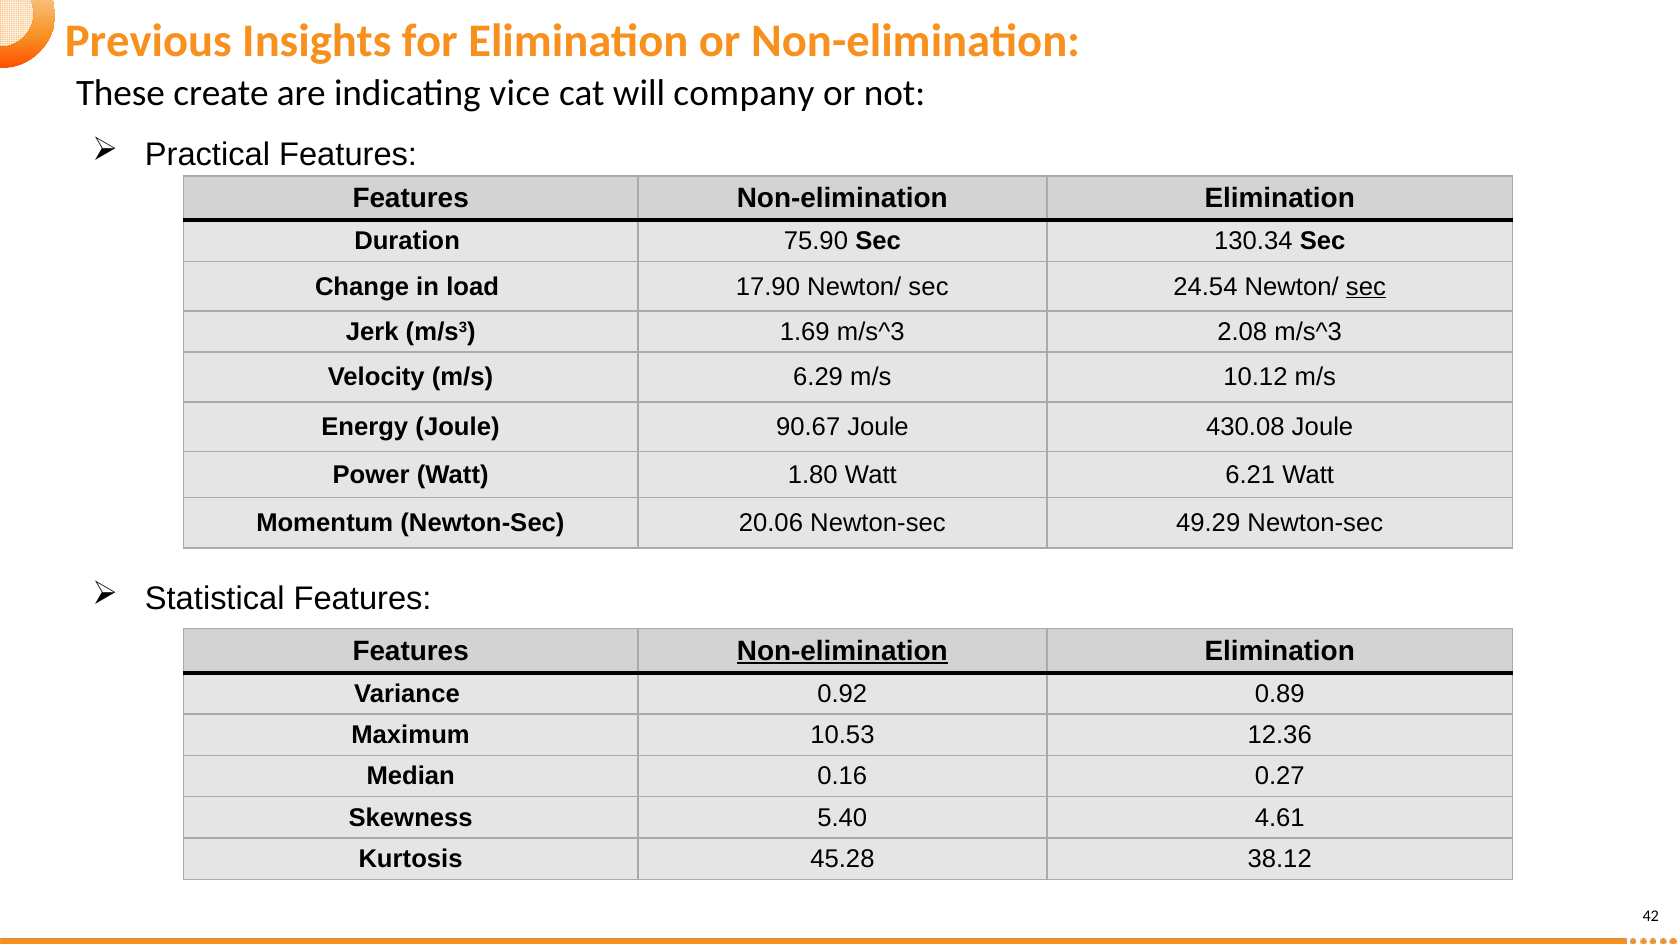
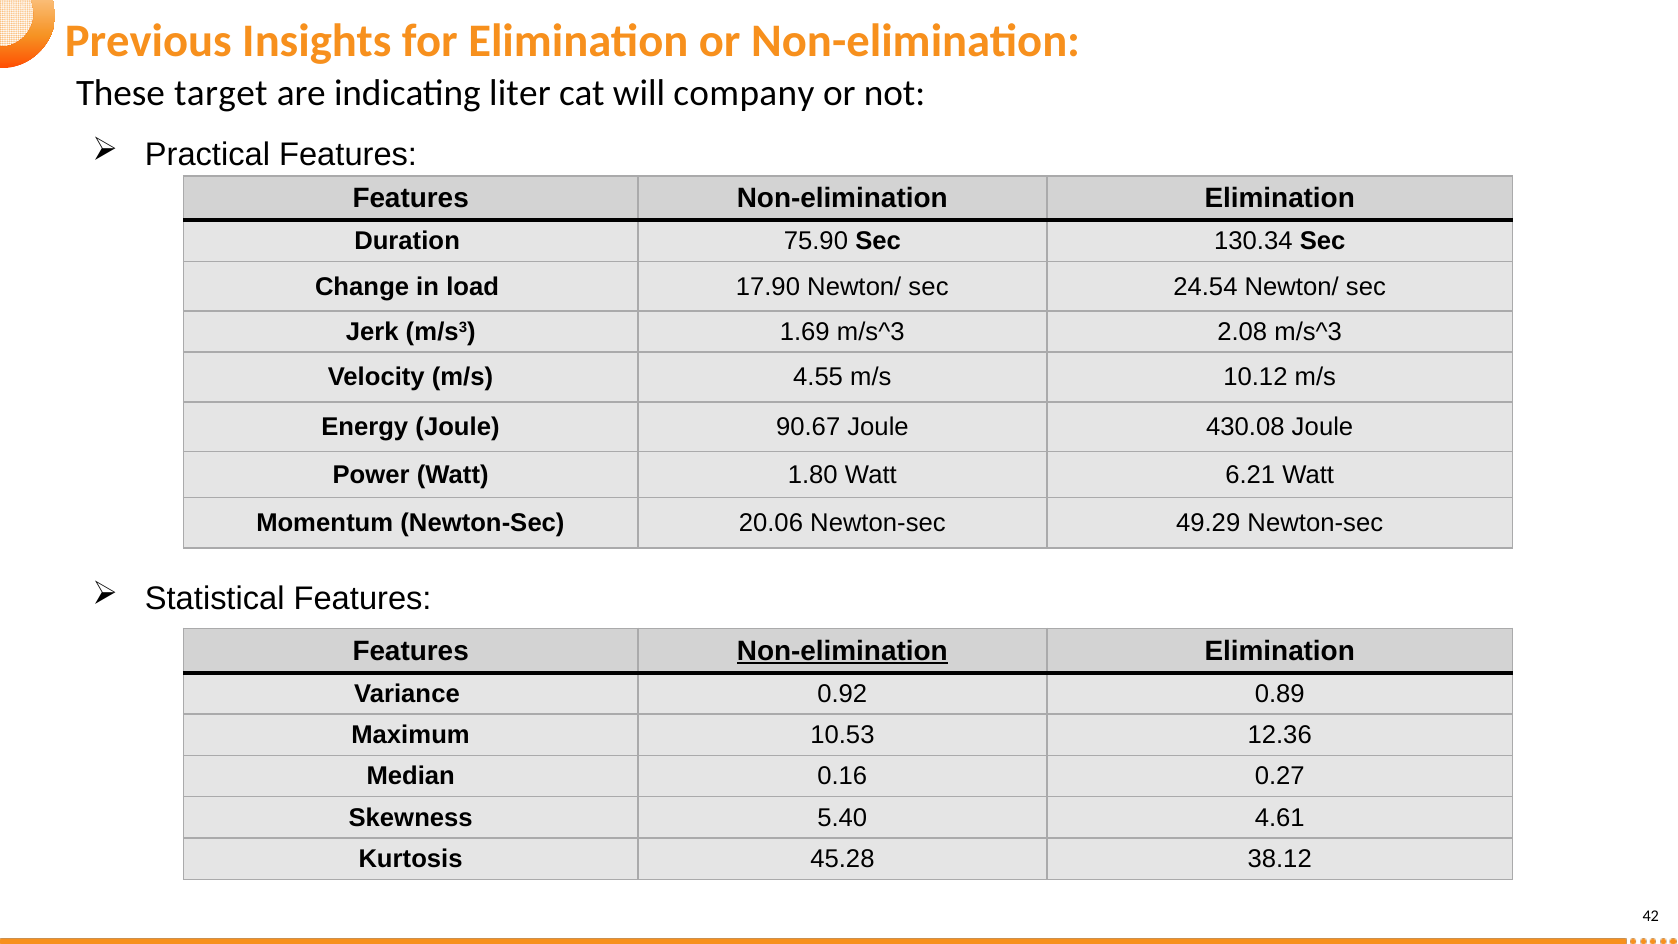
create: create -> target (221, 93)
vice: vice -> liter (520, 93)
sec underline: present -> none (1366, 287)
6.29: 6.29 -> 4.55 (818, 377)
